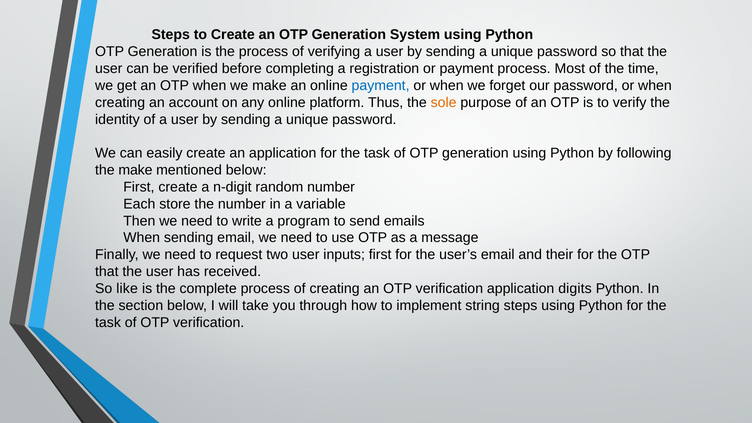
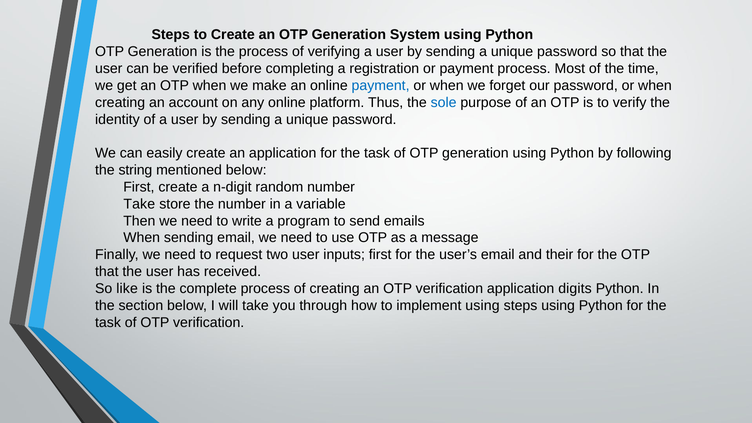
sole colour: orange -> blue (444, 102)
the make: make -> string (135, 170)
Each: Each -> Take (139, 204)
implement string: string -> using (483, 306)
